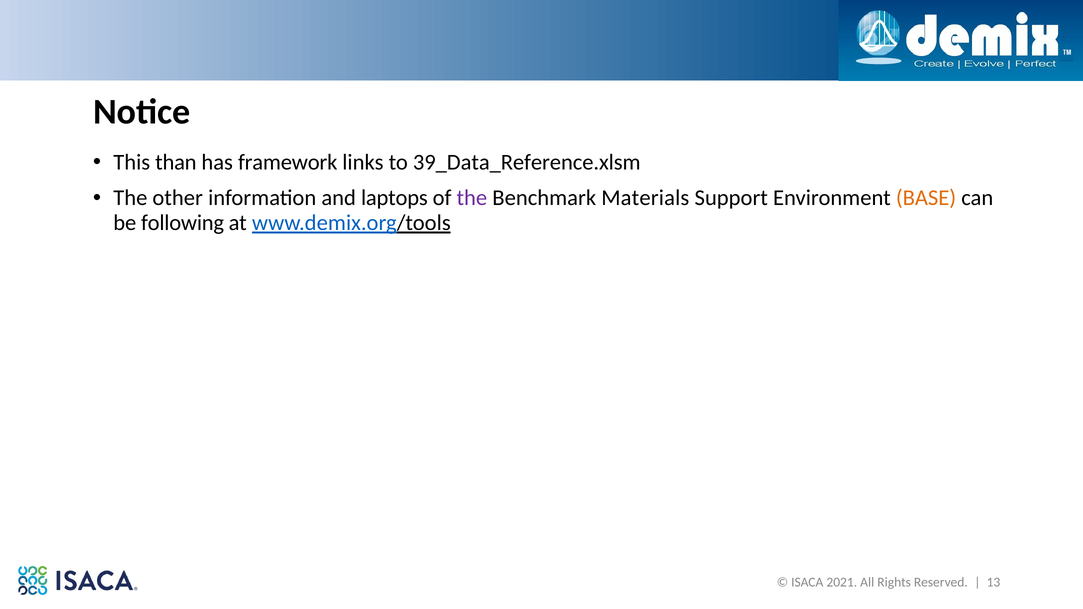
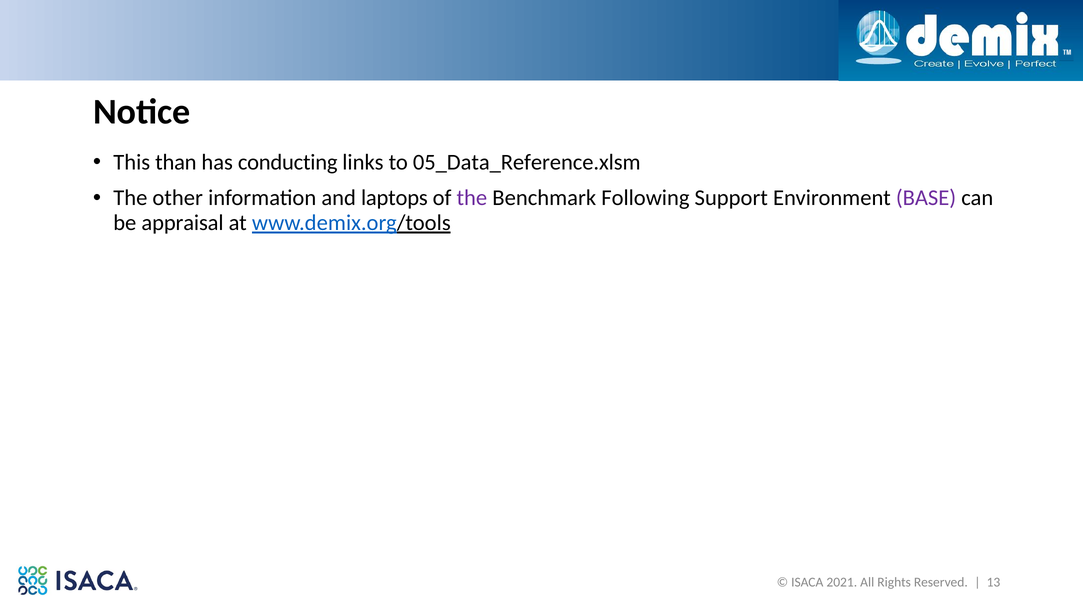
framework: framework -> conducting (288, 162)
39_Data_Reference.xlsm: 39_Data_Reference.xlsm -> 05_Data_Reference.xlsm (527, 162)
Materials: Materials -> Following (645, 198)
BASE colour: orange -> purple (926, 198)
following: following -> appraisal (183, 223)
